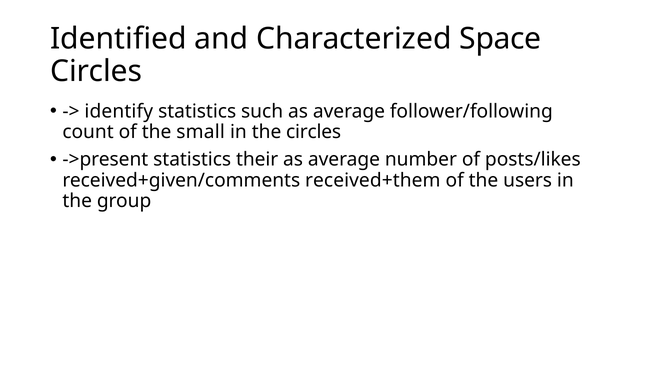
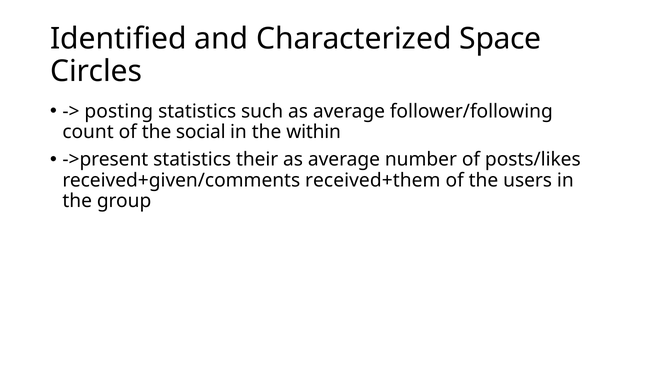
identify: identify -> posting (119, 111)
small: small -> social (201, 132)
the circles: circles -> within (314, 132)
